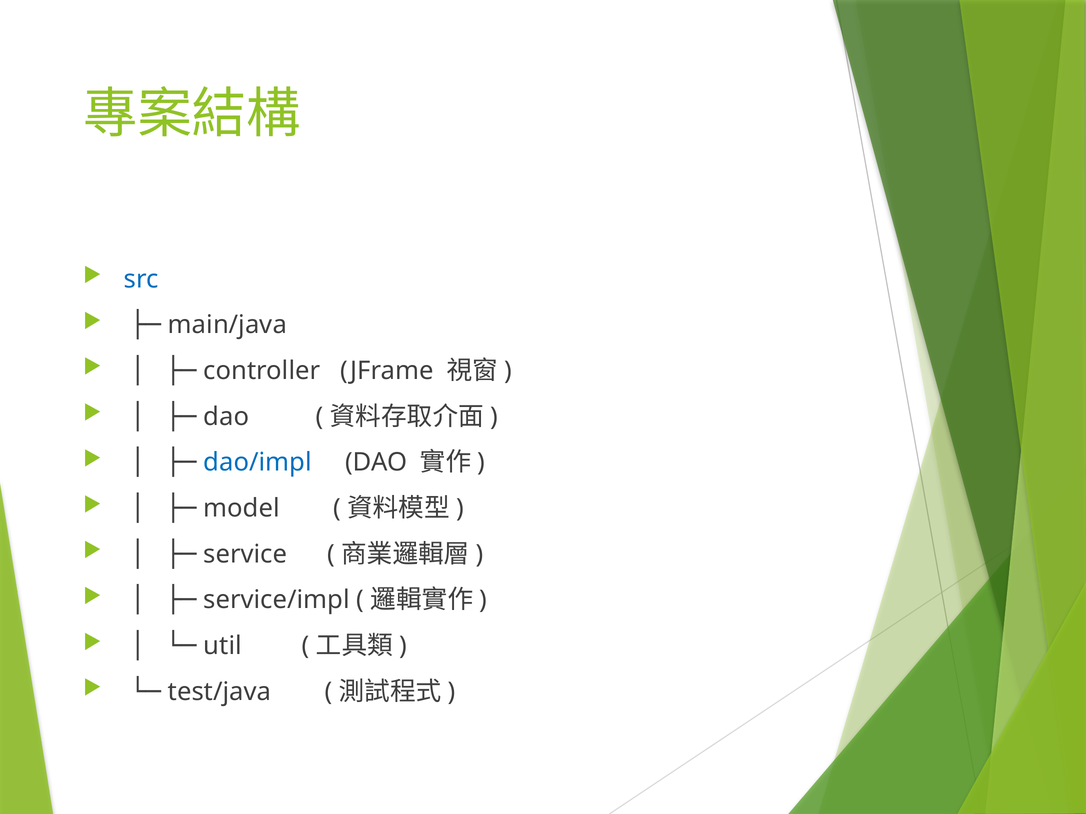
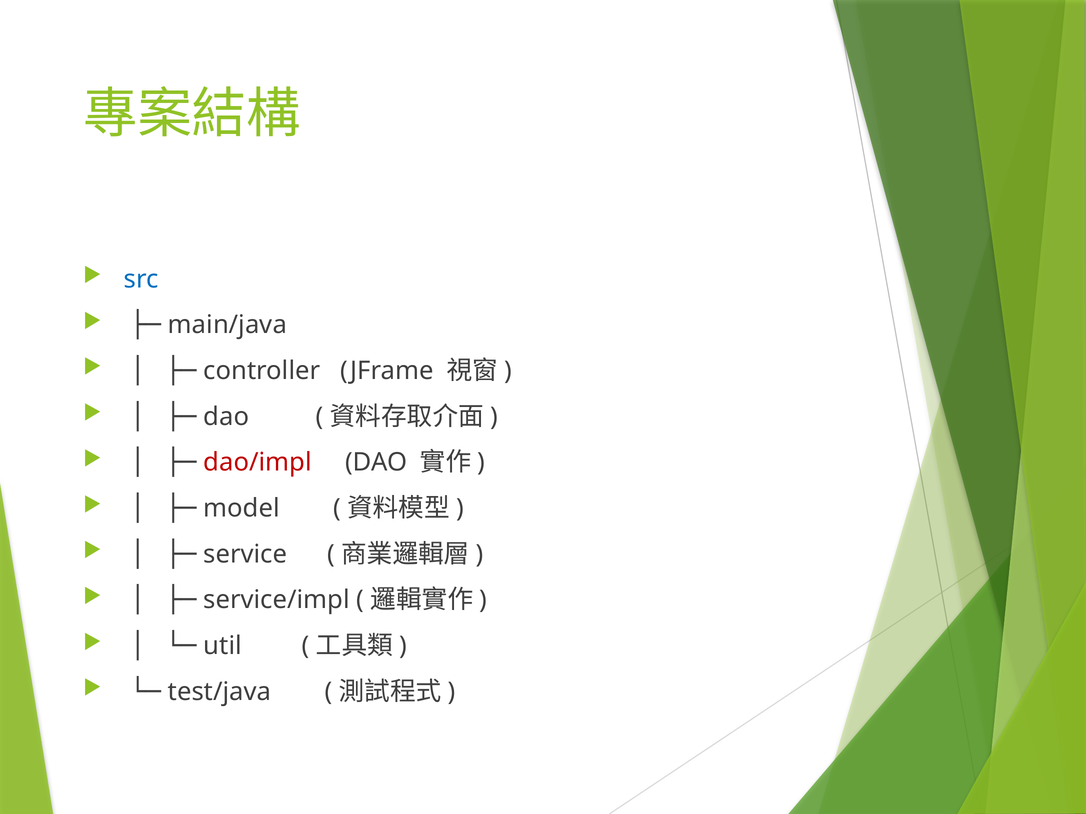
dao/impl colour: blue -> red (258, 463)
